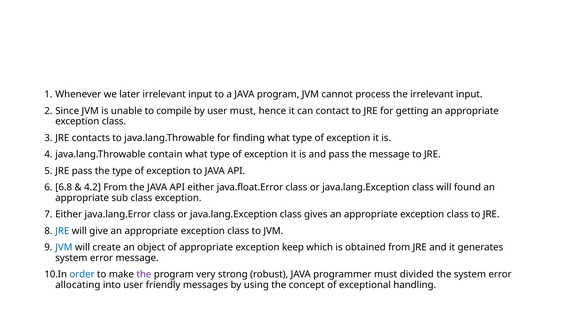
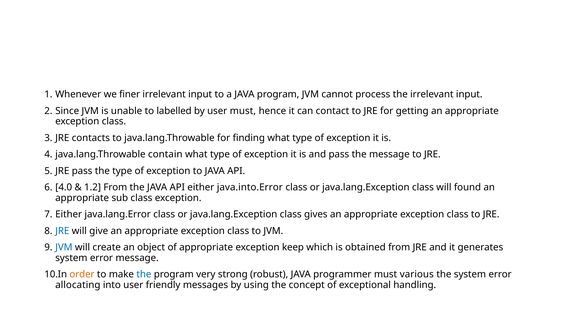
later: later -> finer (130, 94)
compile: compile -> labelled (174, 111)
6.8: 6.8 -> 4.0 (64, 188)
4.2: 4.2 -> 1.2 (93, 188)
java.float.Error: java.float.Error -> java.into.Error (250, 188)
order colour: blue -> orange (82, 275)
the colour: purple -> blue (144, 275)
divided: divided -> various (417, 275)
